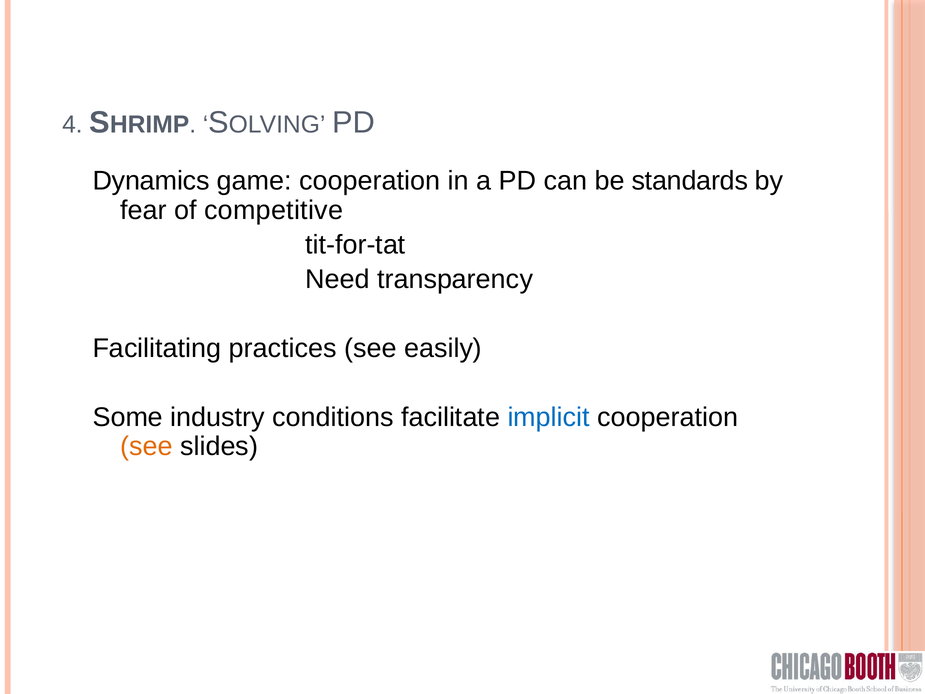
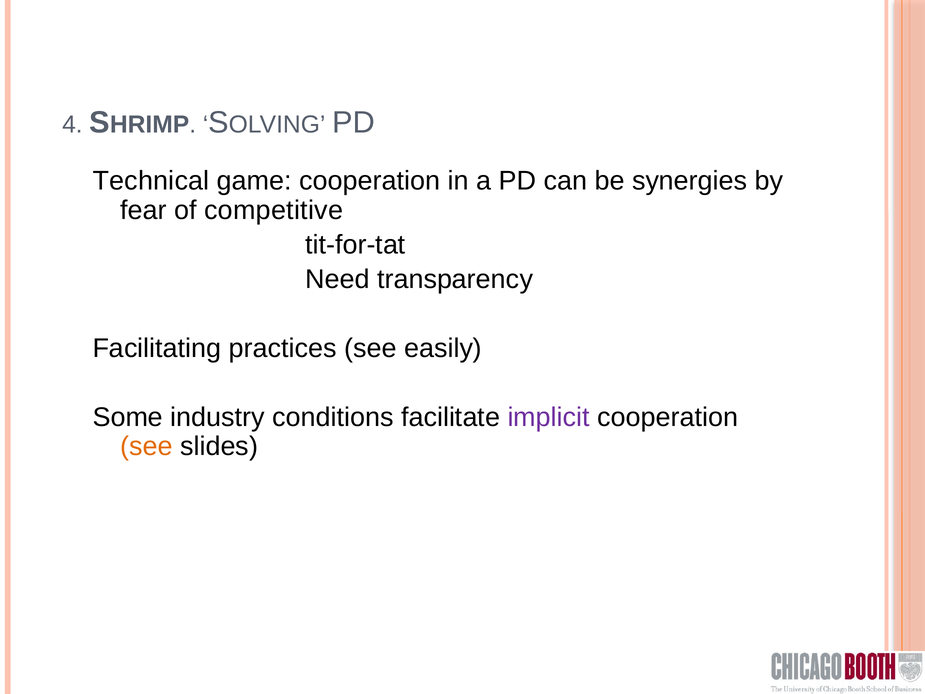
Dynamics: Dynamics -> Technical (151, 181)
standards: standards -> synergies (690, 181)
implicit colour: blue -> purple (549, 417)
